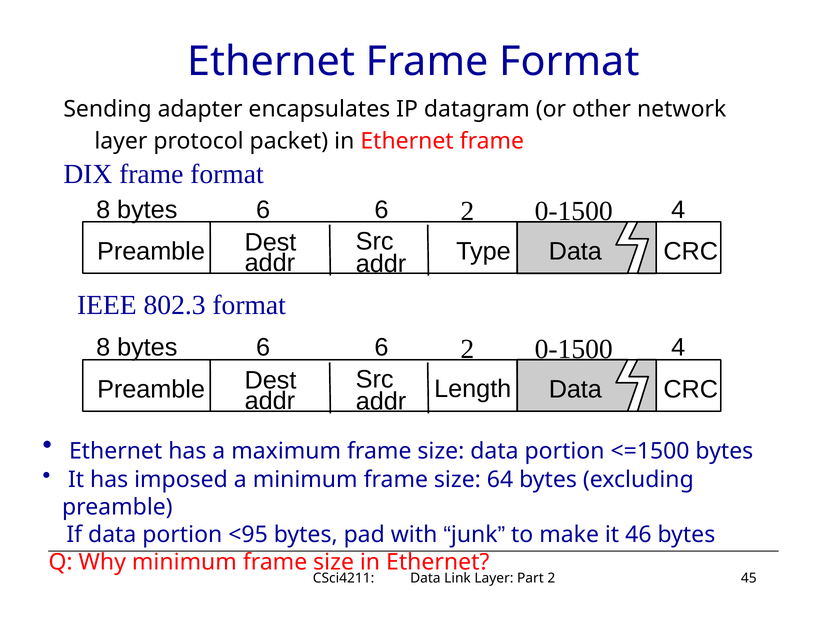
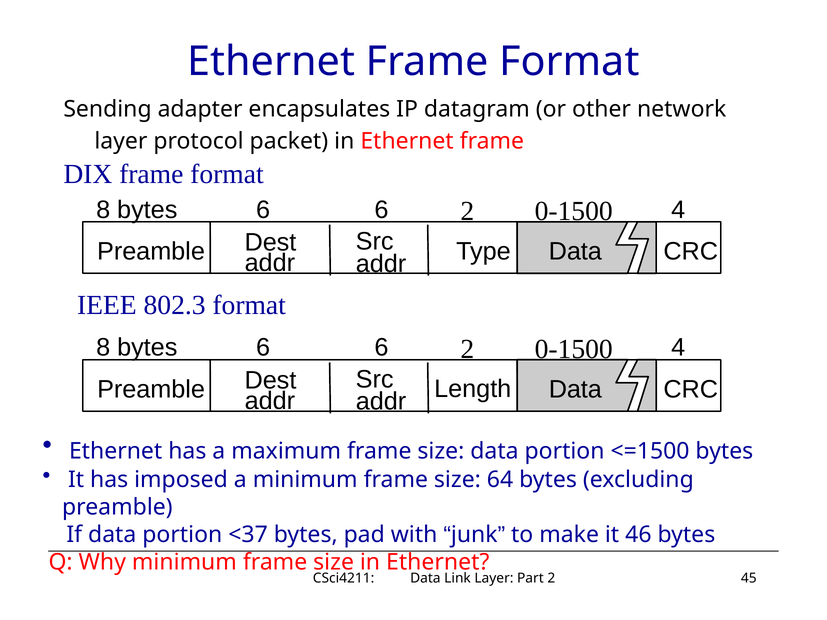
<95: <95 -> <37 (248, 535)
